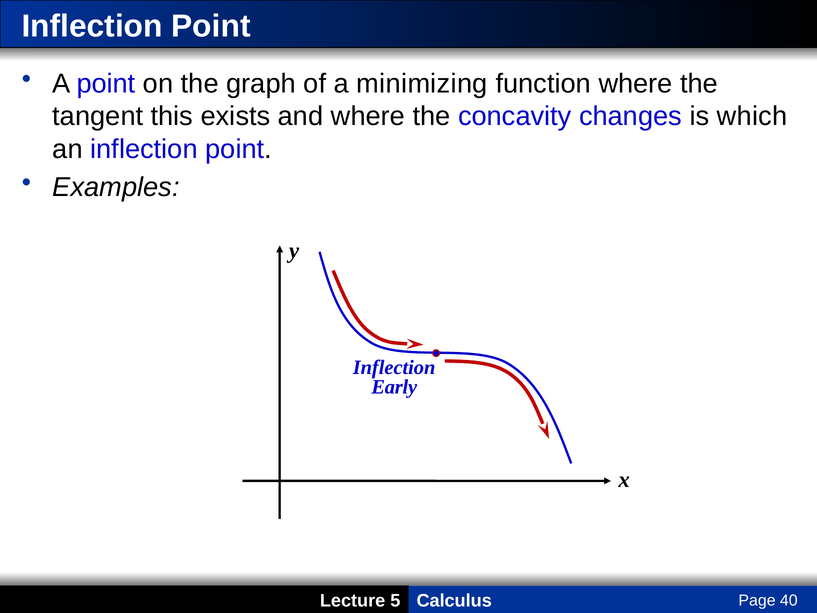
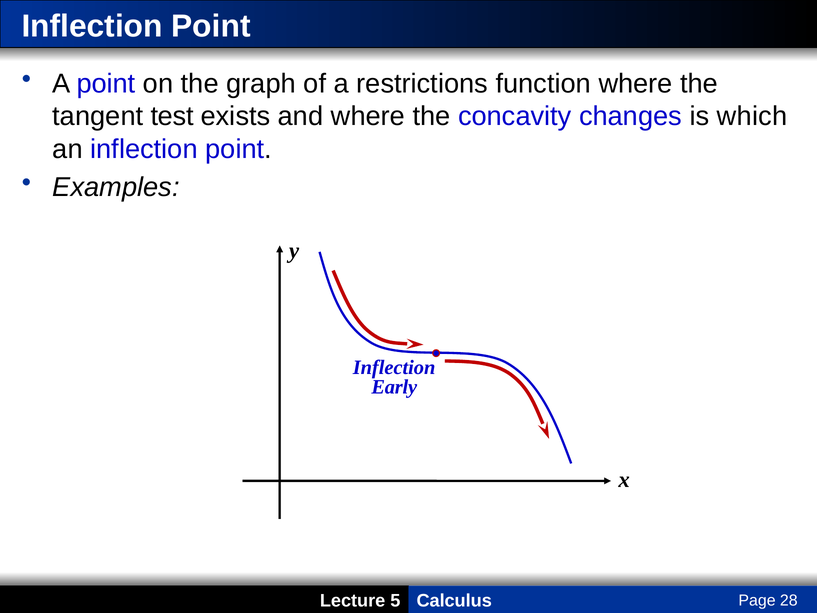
minimizing: minimizing -> restrictions (422, 84)
this: this -> test (172, 116)
40: 40 -> 28 (789, 600)
